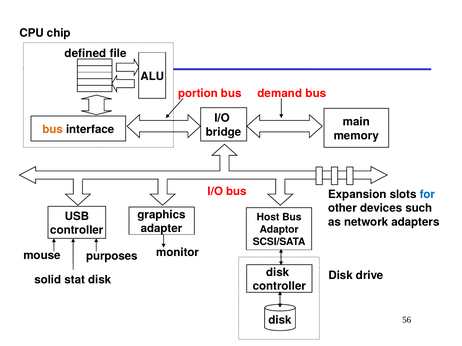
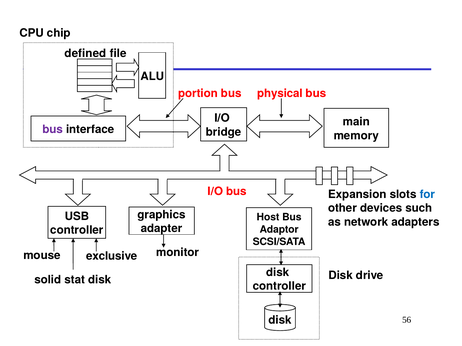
demand: demand -> physical (280, 93)
bus colour: orange -> purple (53, 129)
purposes: purposes -> exclusive (112, 256)
